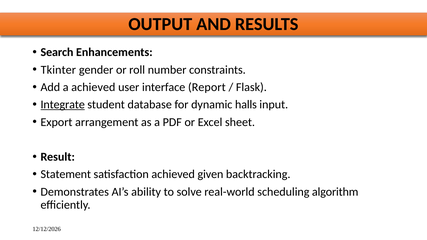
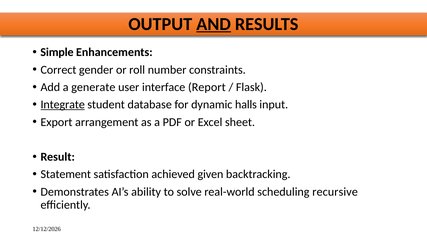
AND underline: none -> present (214, 24)
Search: Search -> Simple (57, 52)
Tkinter: Tkinter -> Correct (58, 70)
a achieved: achieved -> generate (93, 87)
algorithm: algorithm -> recursive (335, 192)
